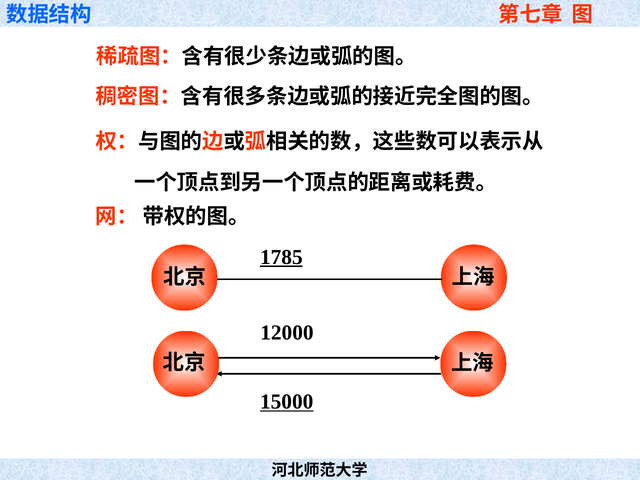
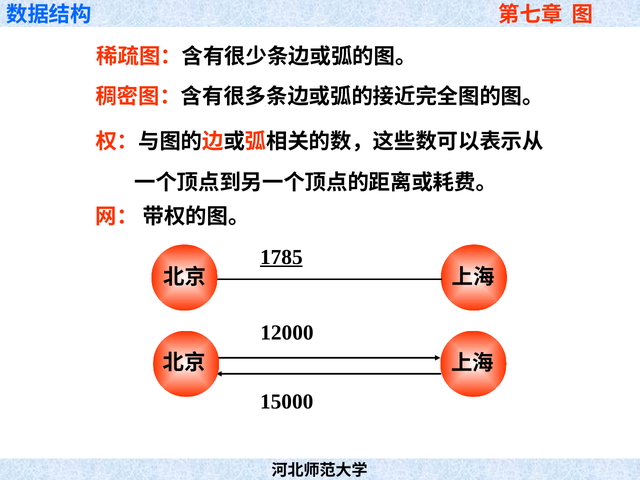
15000 underline: present -> none (287, 402)
